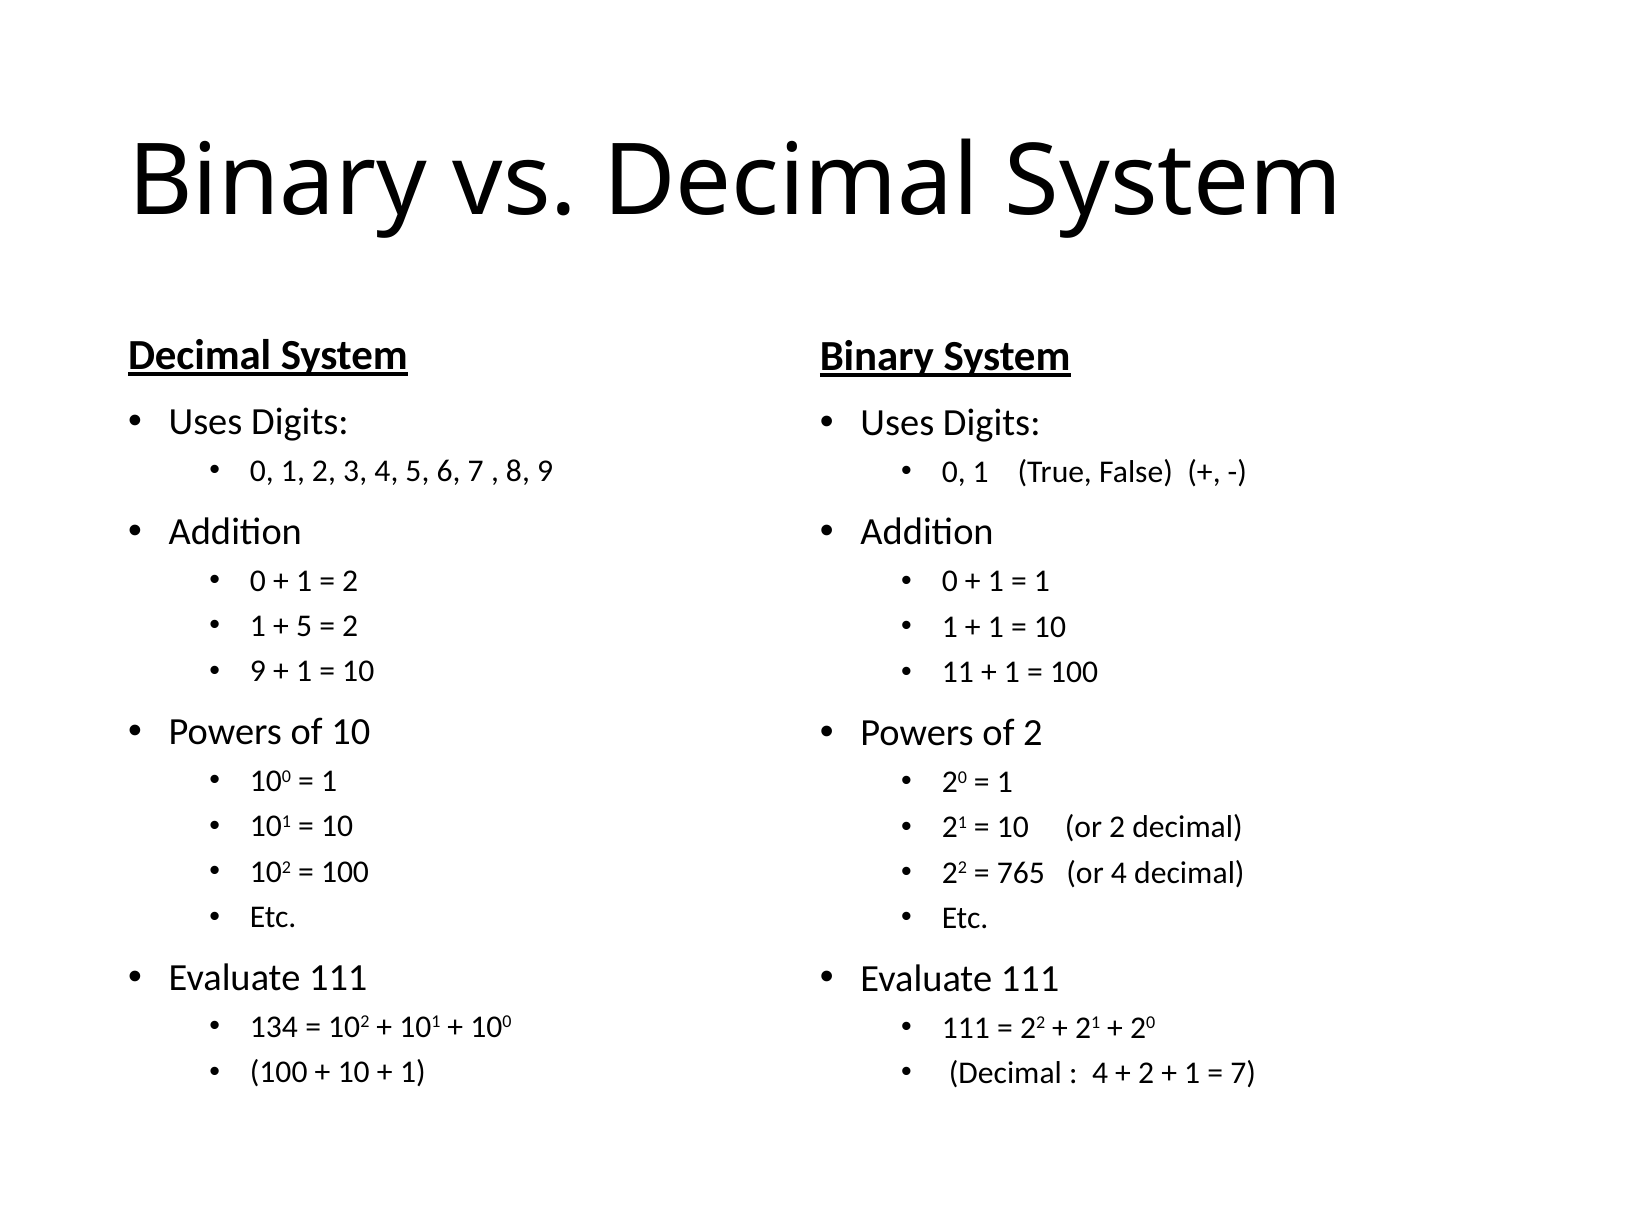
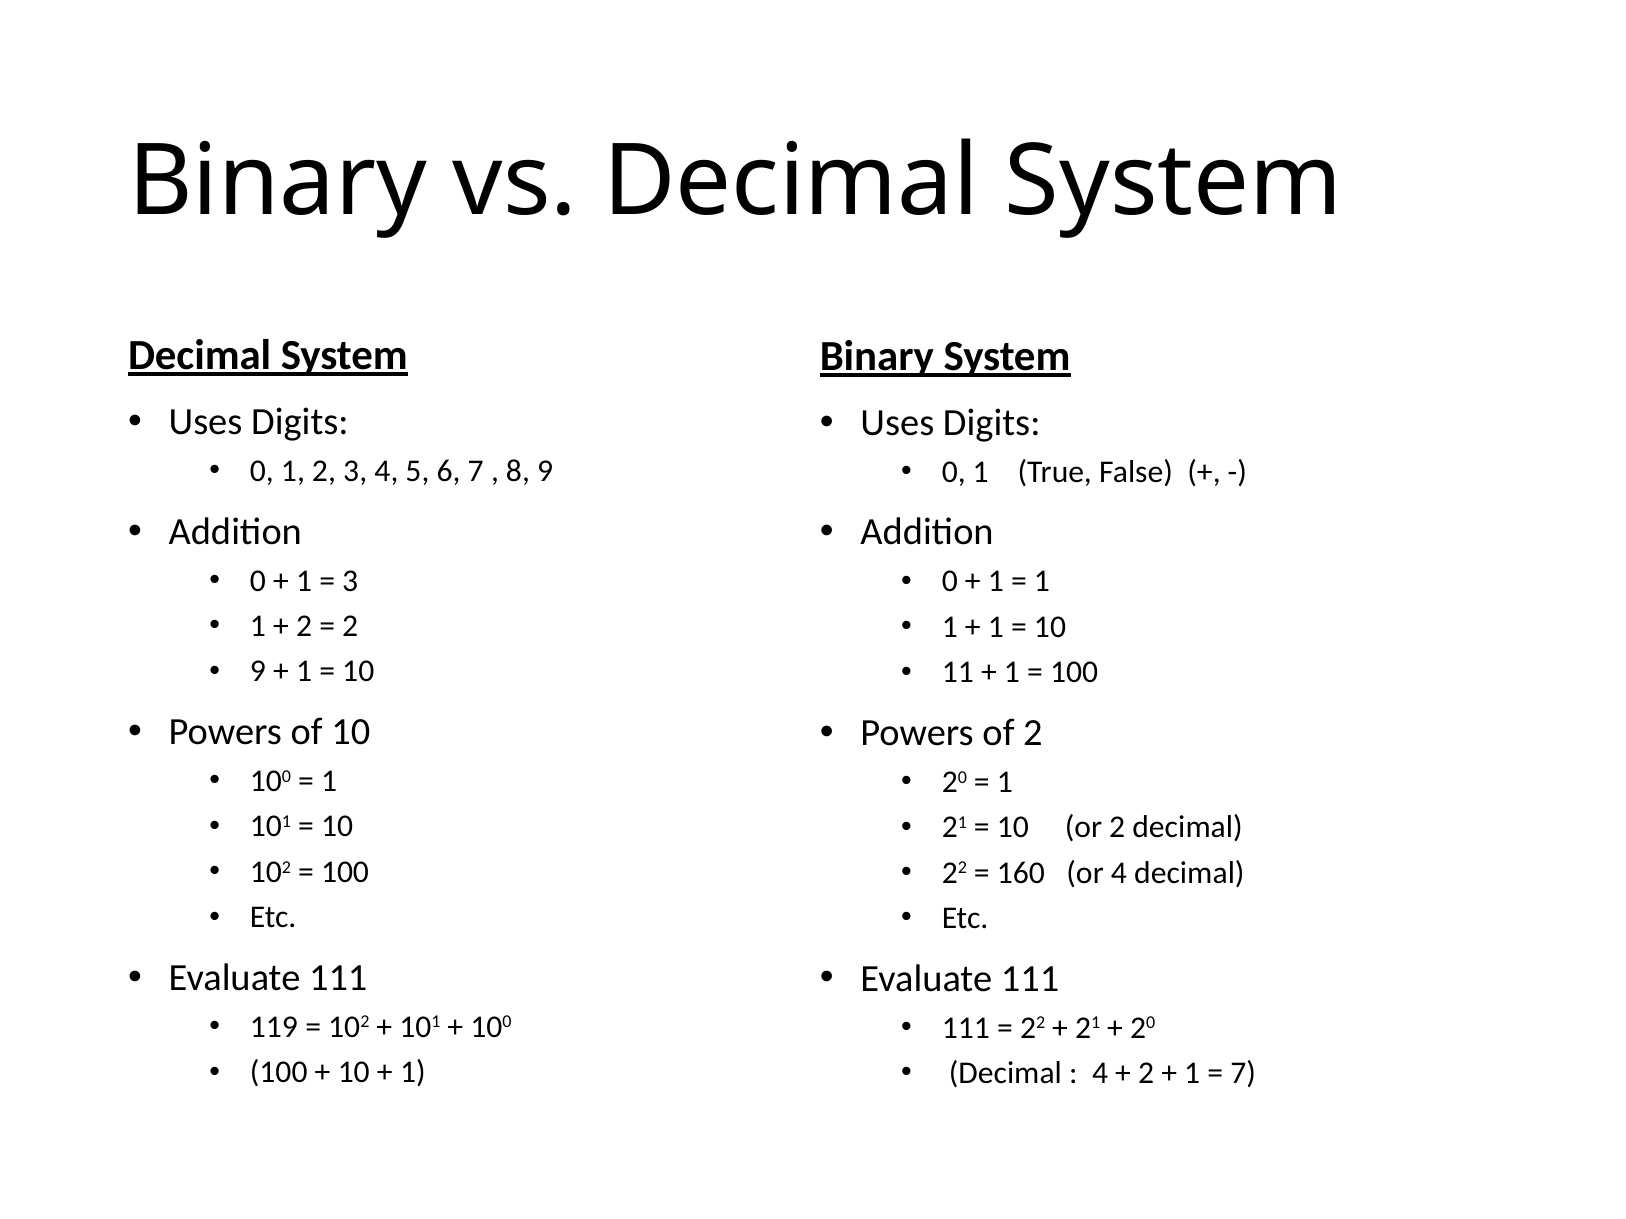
2: 2 -> 3 (350, 581)
5: 5 -> 2 (304, 626)
765: 765 -> 160 (1021, 873)
134: 134 -> 119 (274, 1027)
